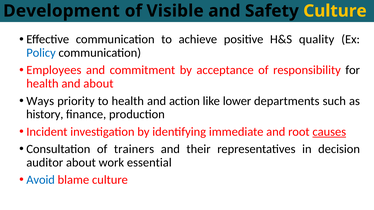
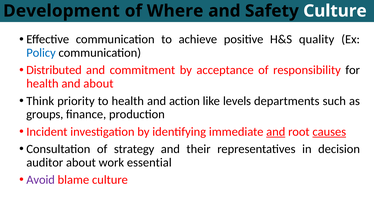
Visible: Visible -> Where (175, 11)
Culture colour: yellow -> white (335, 11)
Employees: Employees -> Distributed (54, 70)
Ways: Ways -> Think (40, 101)
lower: lower -> levels (237, 101)
history: history -> groups (45, 115)
and underline: none -> present (276, 132)
trainers: trainers -> strategy (134, 149)
Avoid colour: blue -> purple (41, 180)
